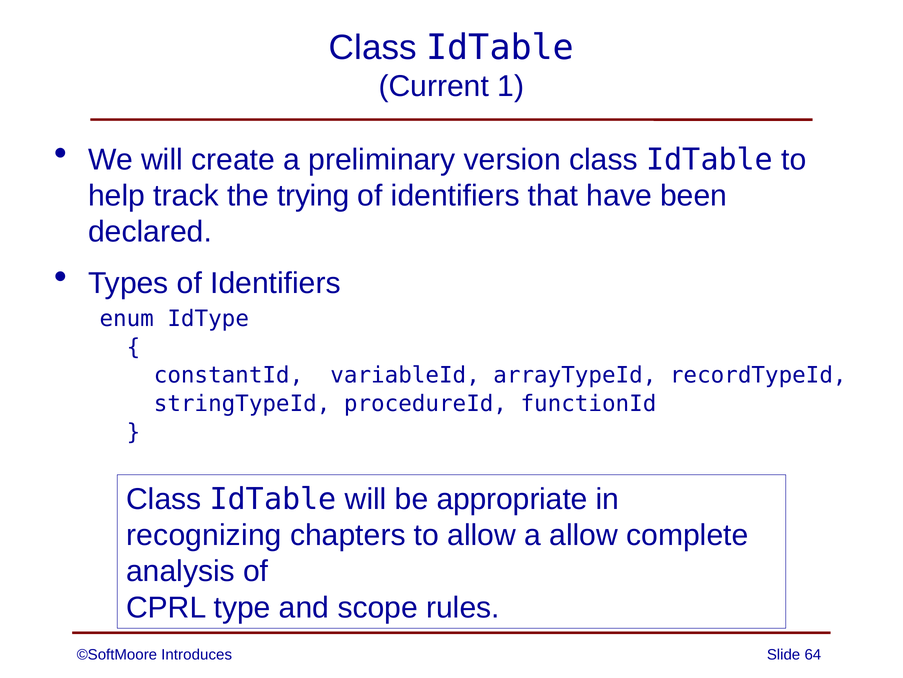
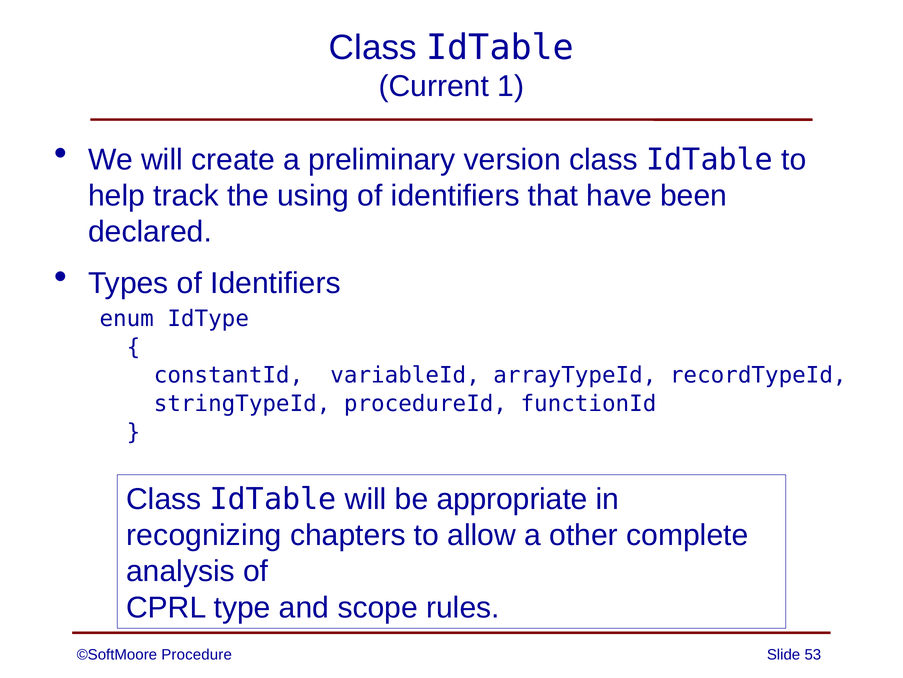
trying: trying -> using (313, 196)
a allow: allow -> other (584, 535)
Introduces: Introduces -> Procedure (197, 654)
64: 64 -> 53 (813, 654)
